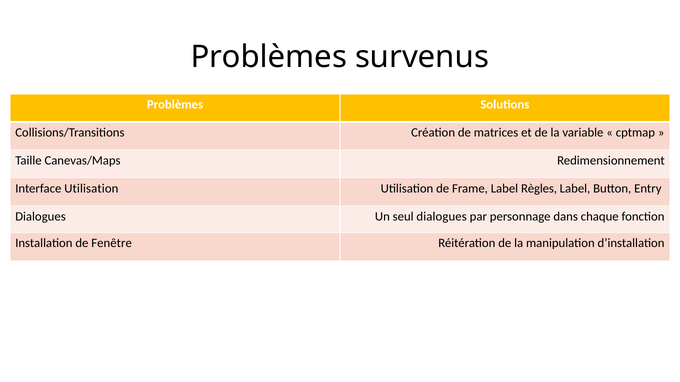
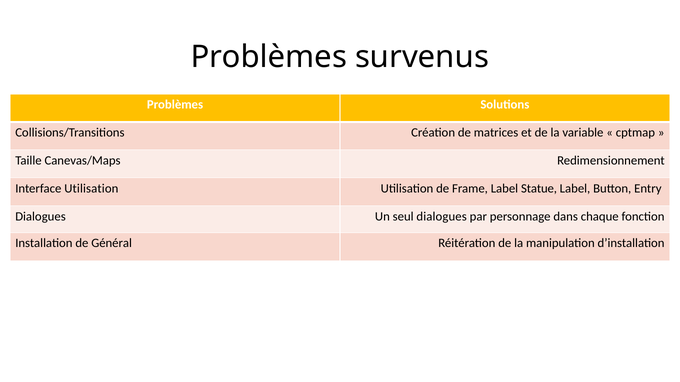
Règles: Règles -> Statue (539, 189)
Fenêtre: Fenêtre -> Général (112, 244)
